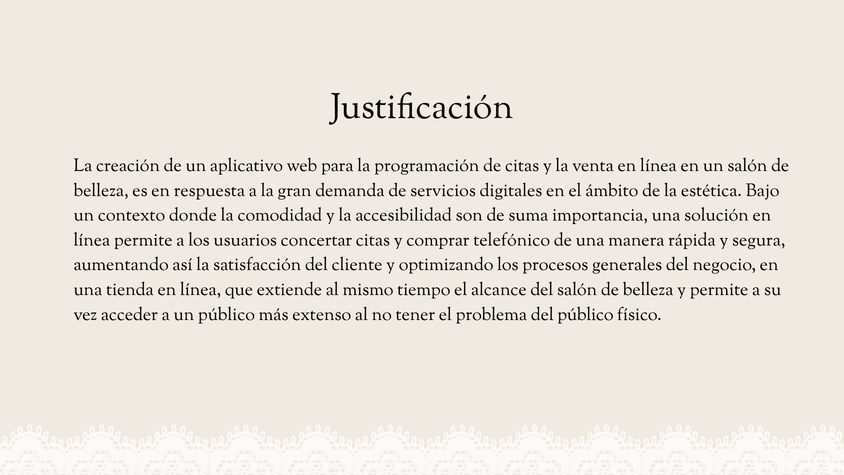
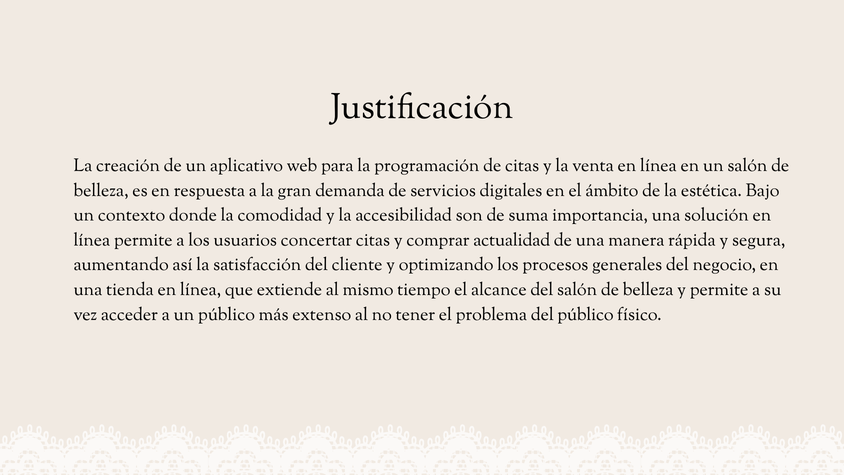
telefónico: telefónico -> actualidad (512, 240)
